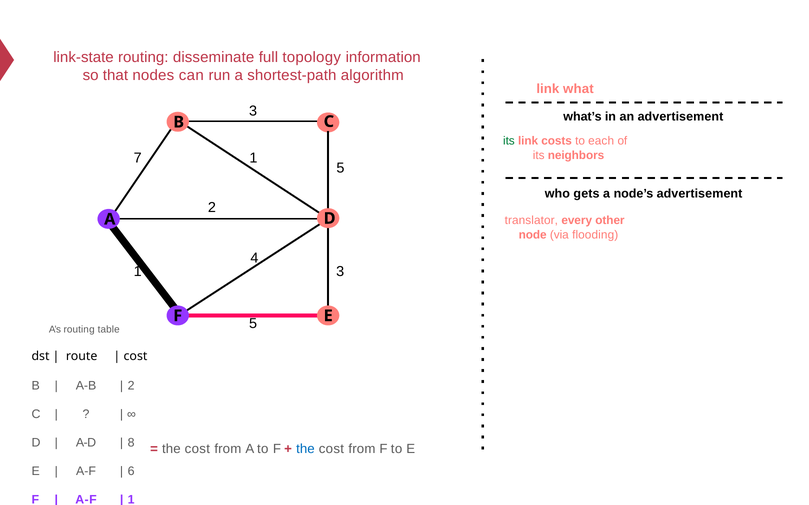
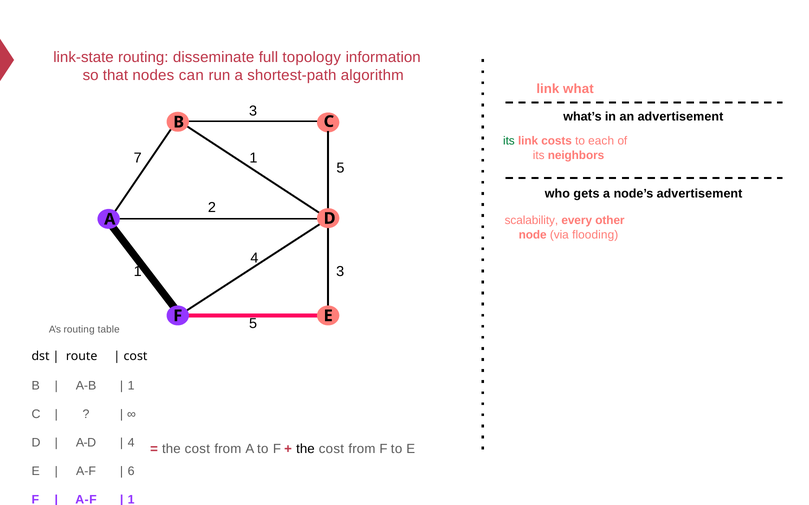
translator: translator -> scalability (531, 221)
2: 2 -> 1 (131, 386)
8: 8 -> 4 (131, 443)
the colour: blue -> black (305, 449)
